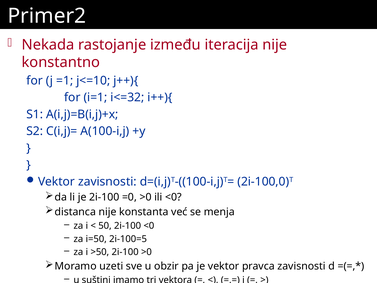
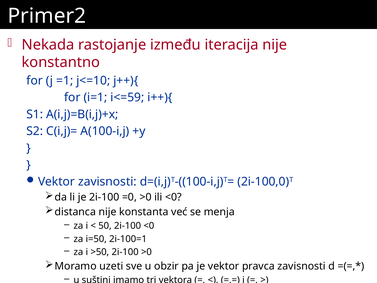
i<=32: i<=32 -> i<=59 (127, 97)
2i-100=5: 2i-100=5 -> 2i-100=1 (128, 239)
